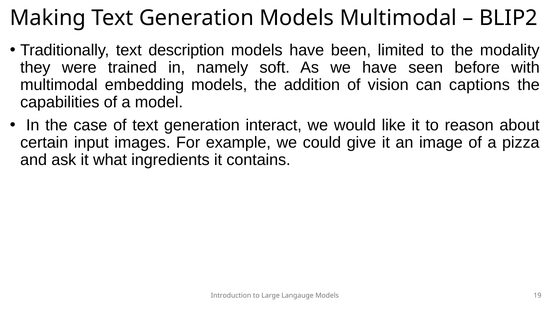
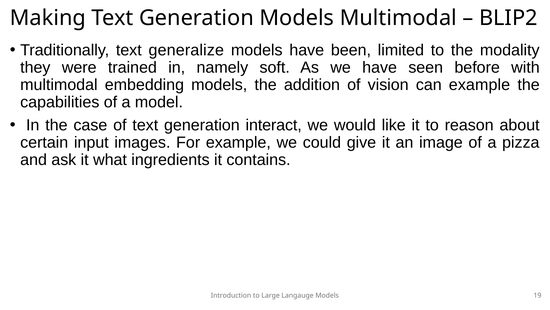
description: description -> generalize (186, 50)
can captions: captions -> example (479, 85)
